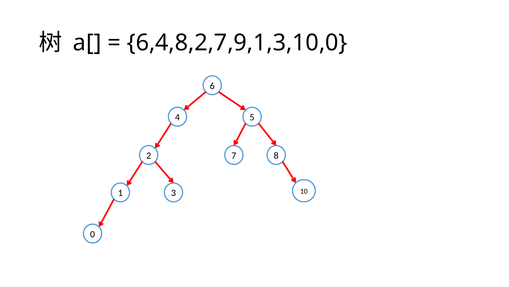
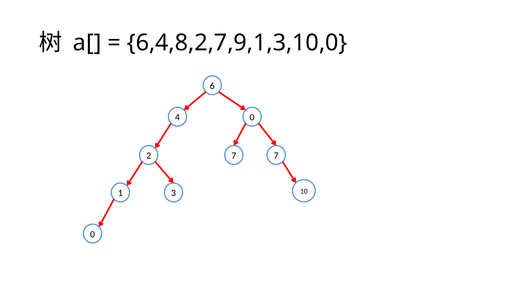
4 5: 5 -> 0 (252, 117)
7 8: 8 -> 7 (276, 155)
